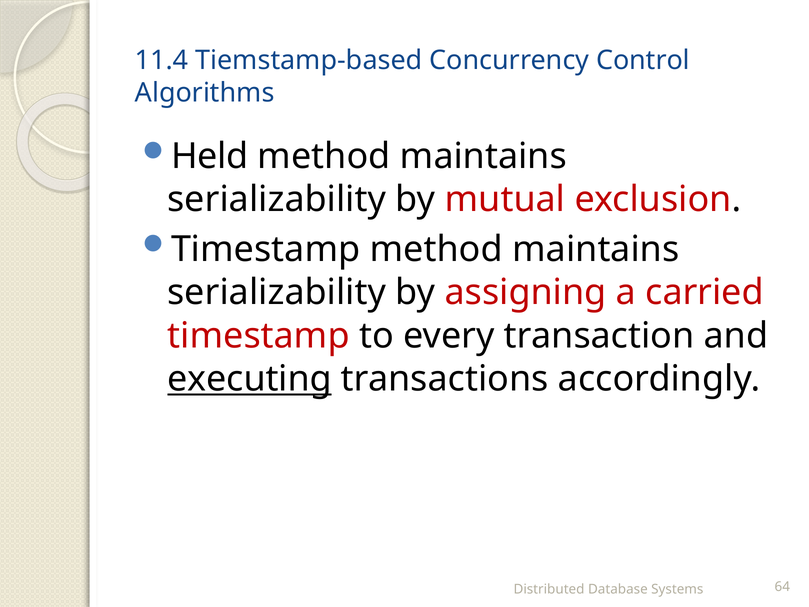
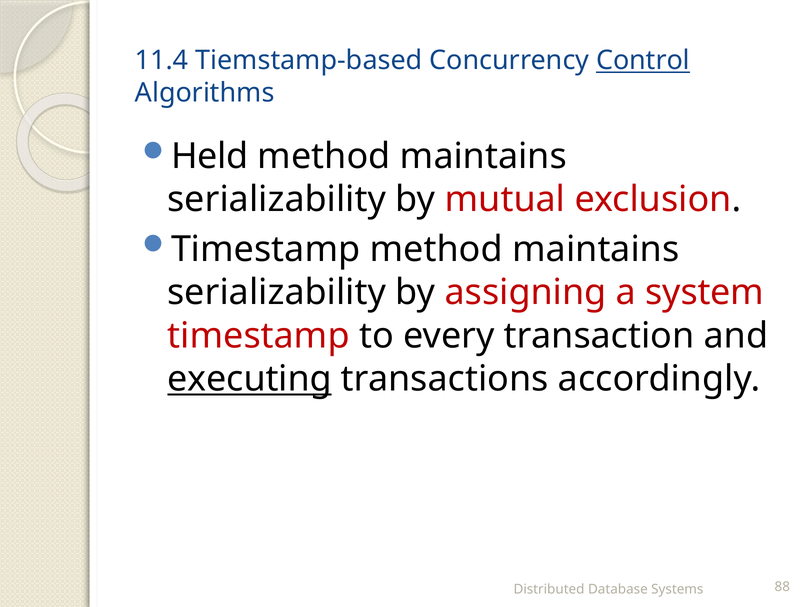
Control underline: none -> present (643, 61)
carried: carried -> system (705, 292)
64: 64 -> 88 (782, 587)
